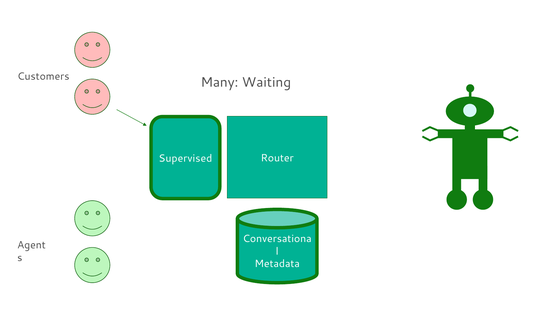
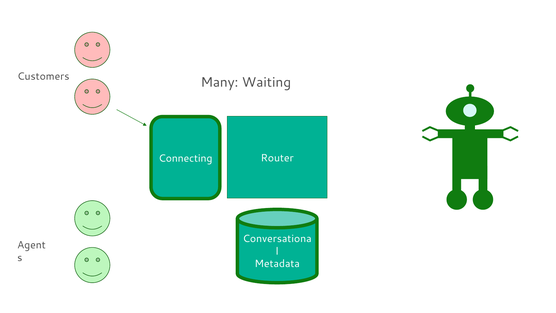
Supervised: Supervised -> Connecting (185, 158)
